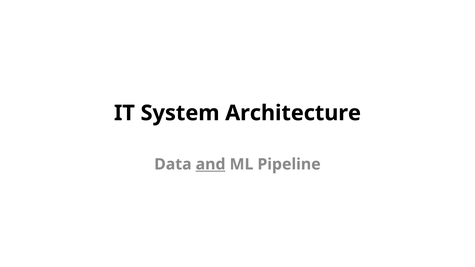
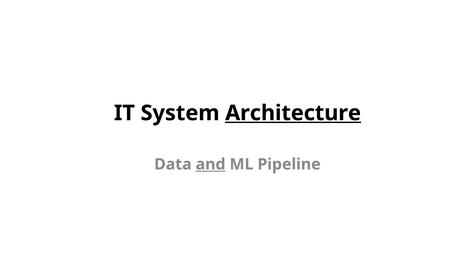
Architecture underline: none -> present (293, 113)
